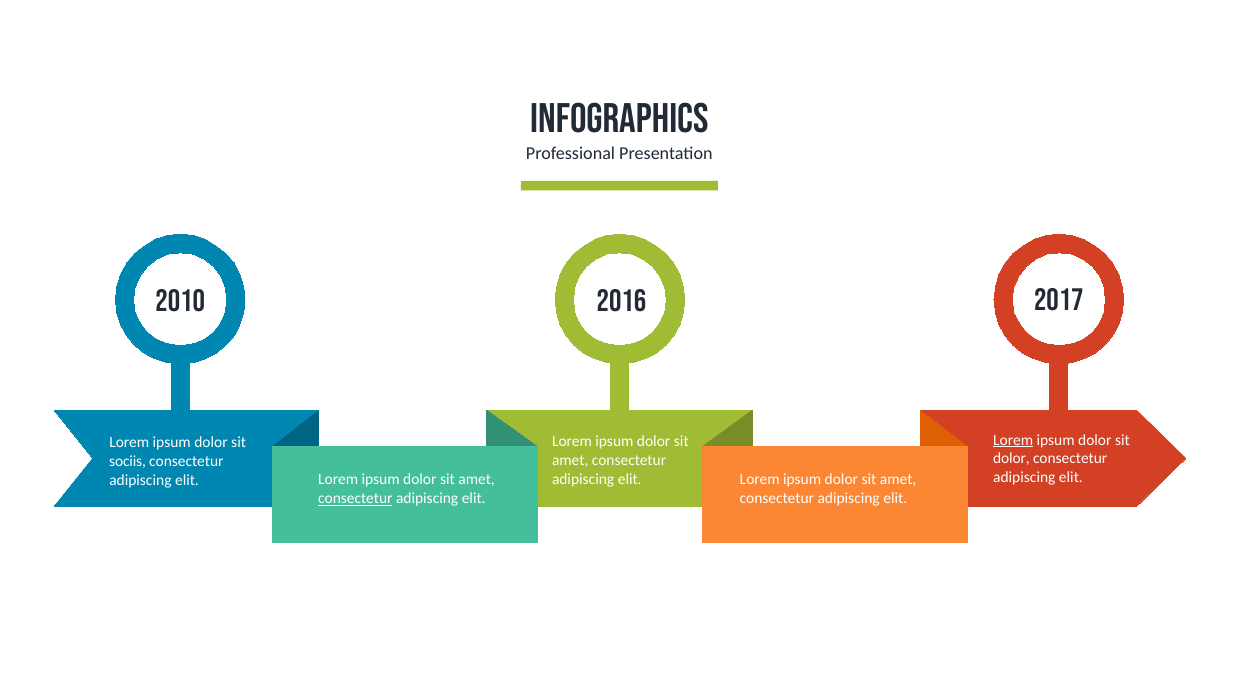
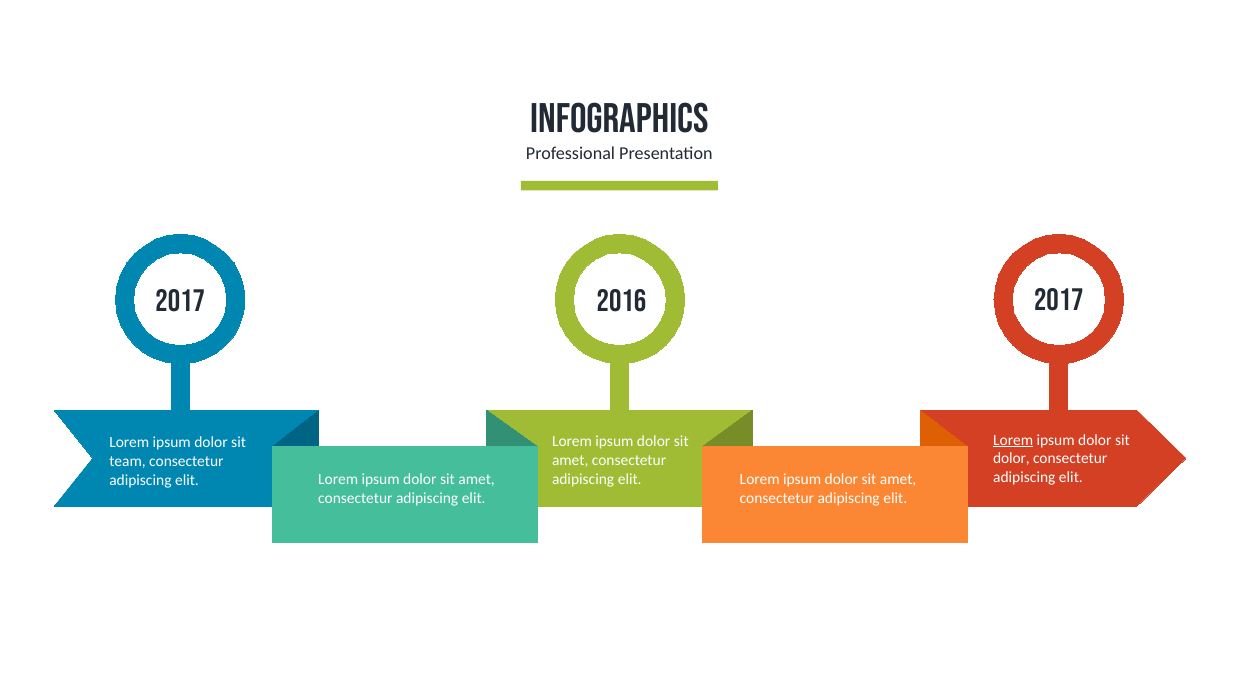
2010: 2010 -> 2017 (180, 301)
sociis: sociis -> team (128, 462)
consectetur underline: present -> none (355, 499)
